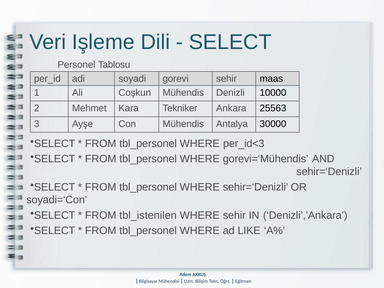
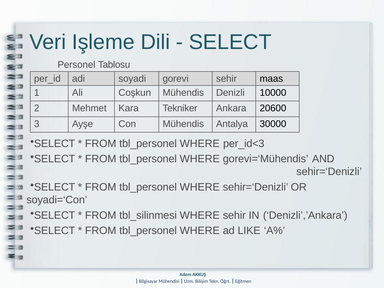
25563: 25563 -> 20600 (273, 108)
tbl_istenilen: tbl_istenilen -> tbl_silinmesi (148, 215)
